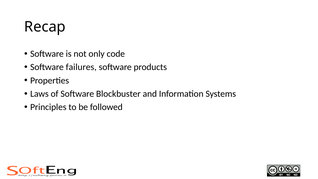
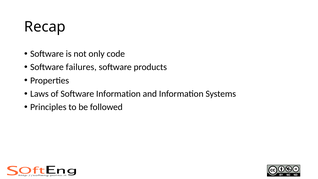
Software Blockbuster: Blockbuster -> Information (118, 94)
